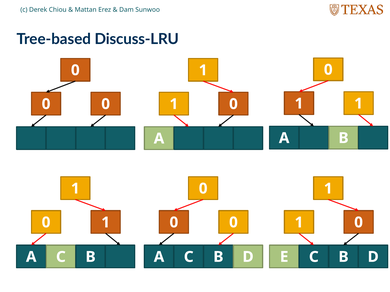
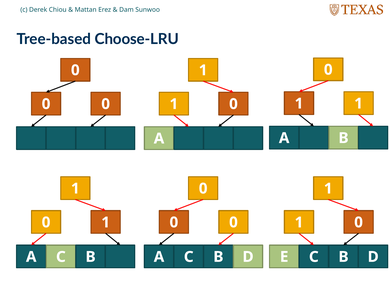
Discuss-LRU: Discuss-LRU -> Choose-LRU (137, 39)
